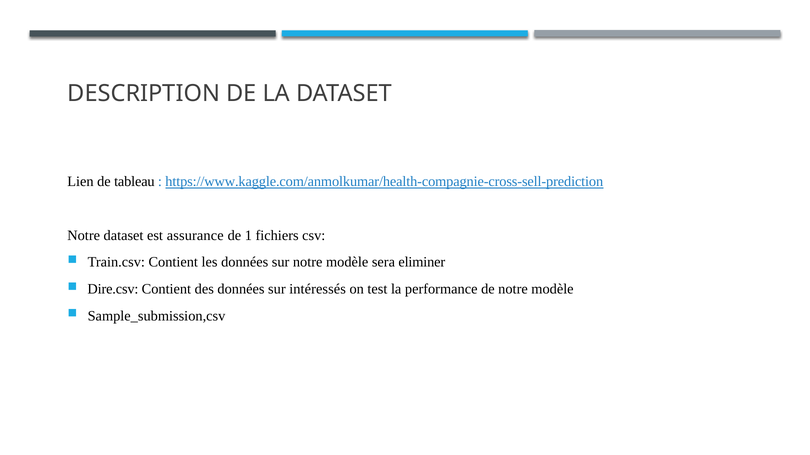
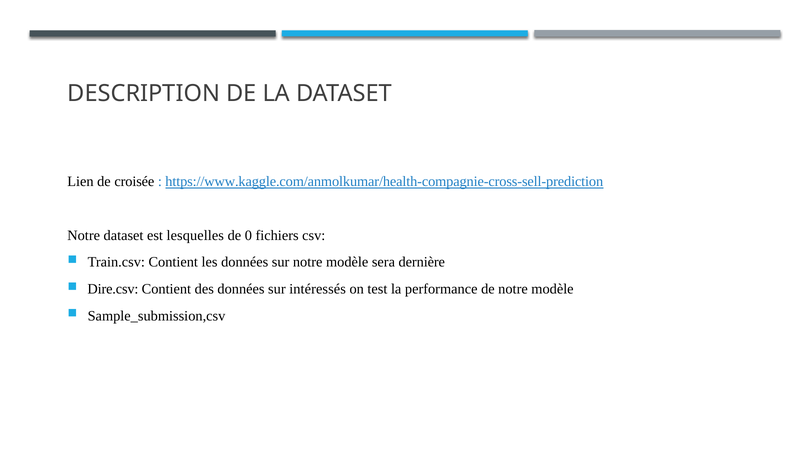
tableau: tableau -> croisée (134, 182)
assurance: assurance -> lesquelles (195, 236)
1: 1 -> 0 (248, 236)
eliminer: eliminer -> dernière (422, 263)
